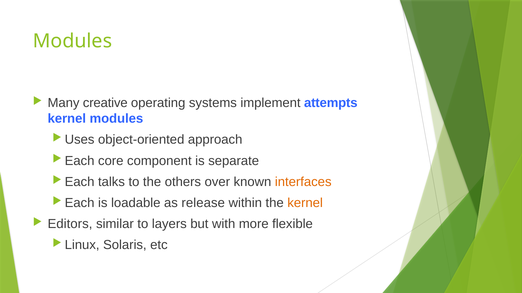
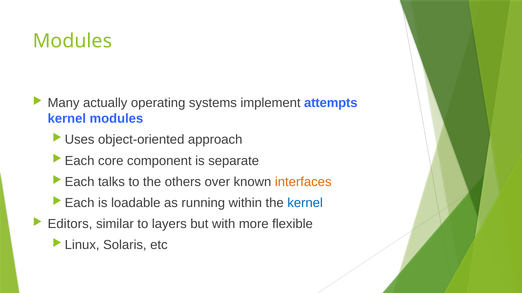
creative: creative -> actually (105, 103)
release: release -> running (203, 203)
kernel colour: orange -> blue (305, 203)
